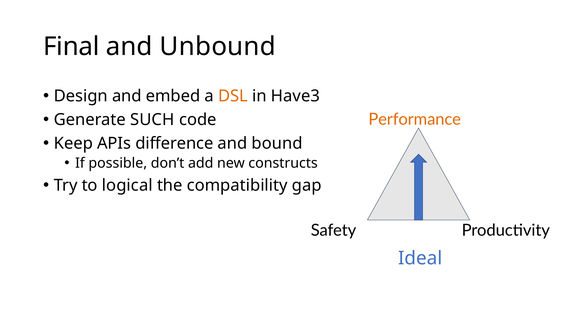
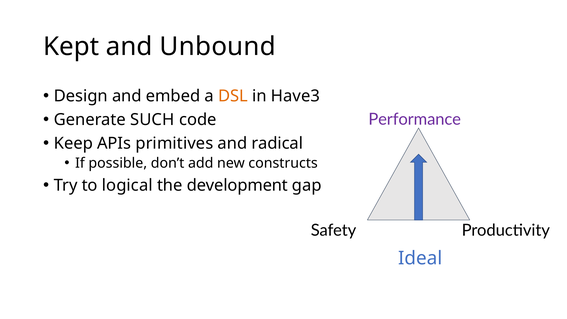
Final: Final -> Kept (71, 47)
Performance colour: orange -> purple (415, 119)
difference: difference -> primitives (174, 143)
bound: bound -> radical (277, 143)
compatibility: compatibility -> development (237, 185)
